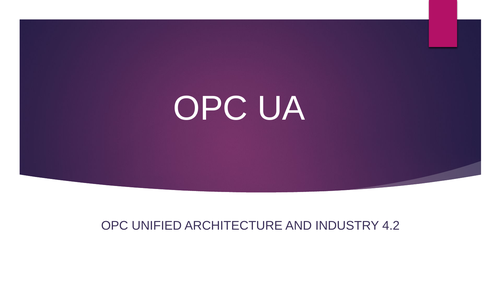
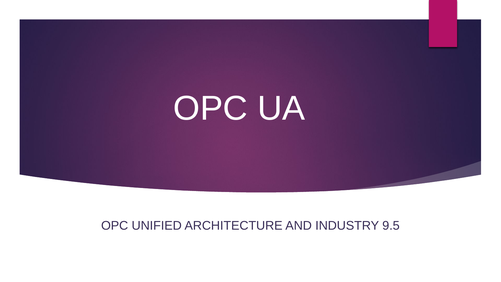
4.2: 4.2 -> 9.5 (391, 226)
